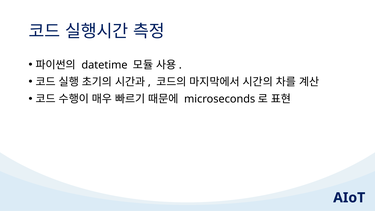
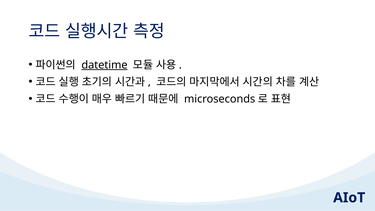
datetime underline: none -> present (104, 65)
